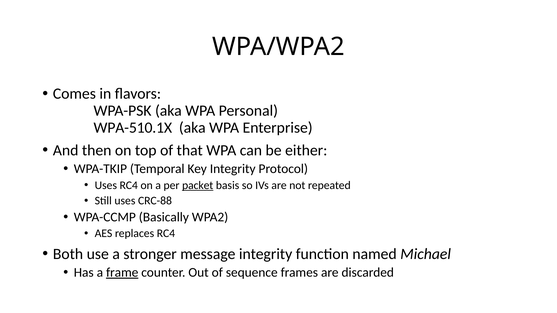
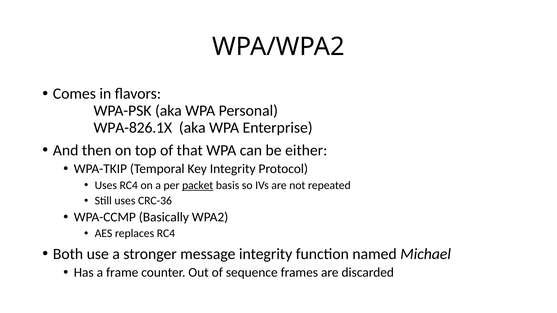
WPA-510.1X: WPA-510.1X -> WPA-826.1X (133, 128)
CRC-88: CRC-88 -> CRC-36 (155, 201)
frame underline: present -> none (122, 273)
